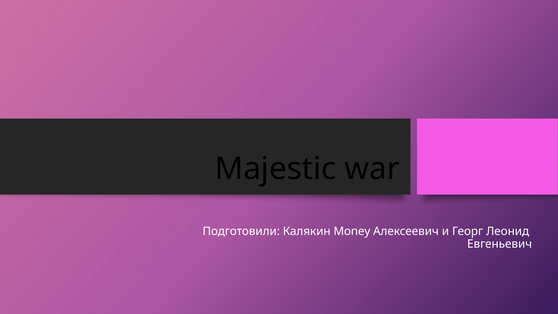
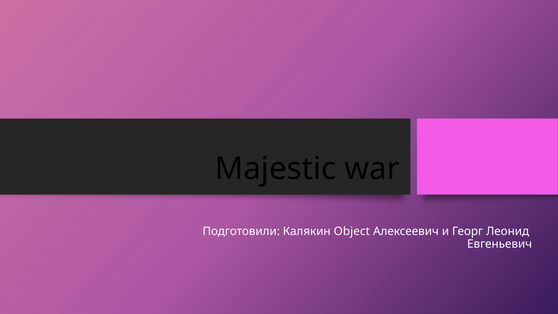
Money: Money -> Object (352, 231)
